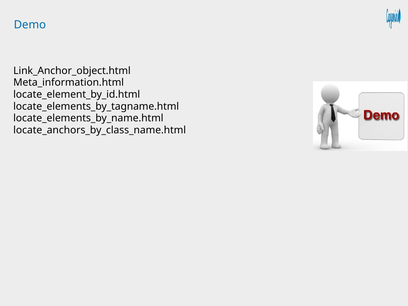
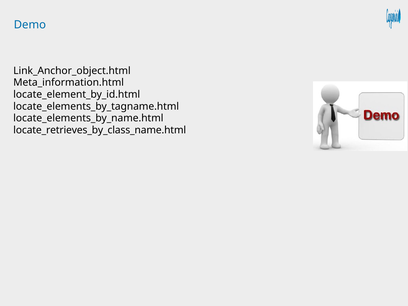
locate_anchors_by_class_name.html: locate_anchors_by_class_name.html -> locate_retrieves_by_class_name.html (100, 130)
